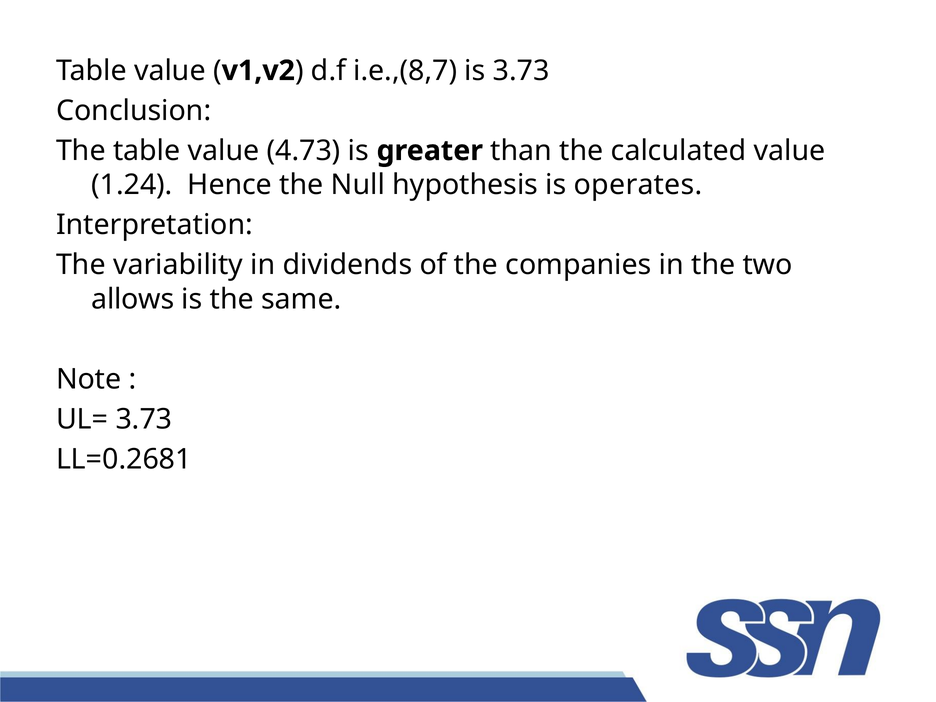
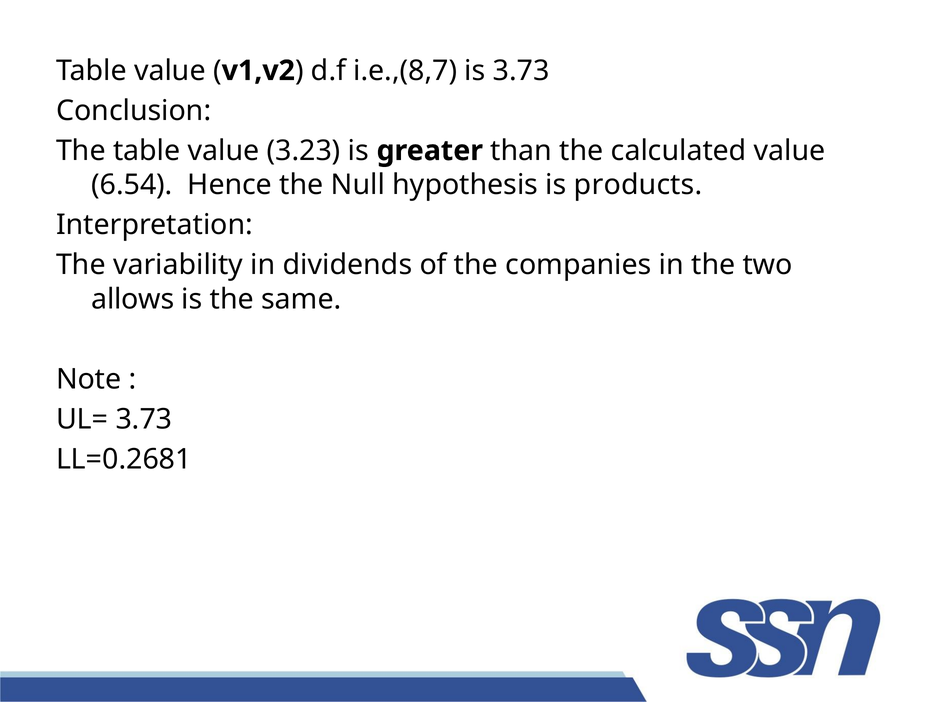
4.73: 4.73 -> 3.23 (304, 151)
1.24: 1.24 -> 6.54 (132, 185)
operates: operates -> products (638, 185)
